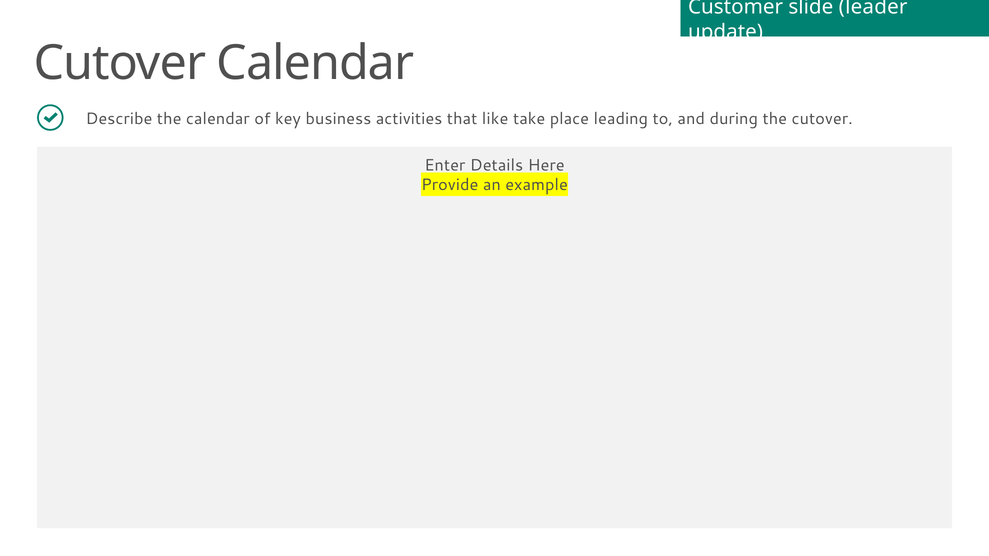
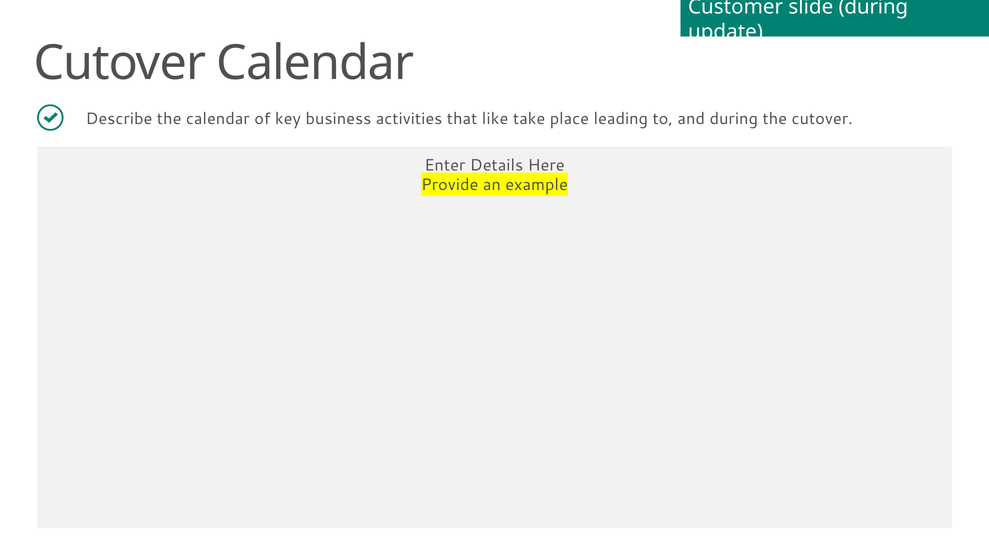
slide leader: leader -> during (873, 7)
